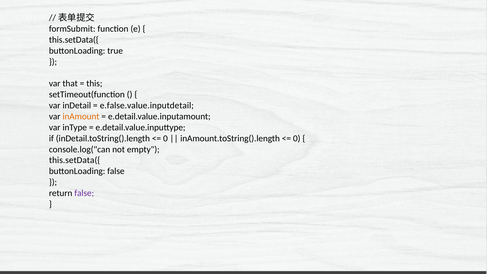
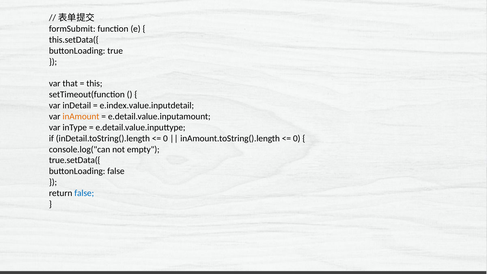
e.false.value.inputdetail: e.false.value.inputdetail -> e.index.value.inputdetail (147, 105)
this.setData({: this.setData({ -> true.setData({ (75, 160)
false colour: purple -> blue (84, 193)
